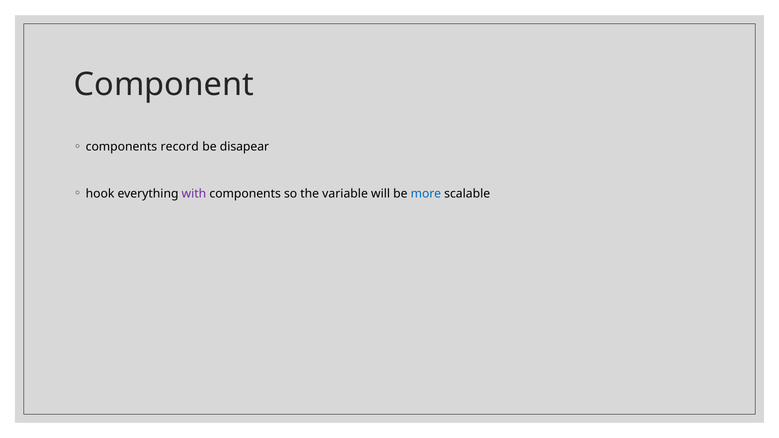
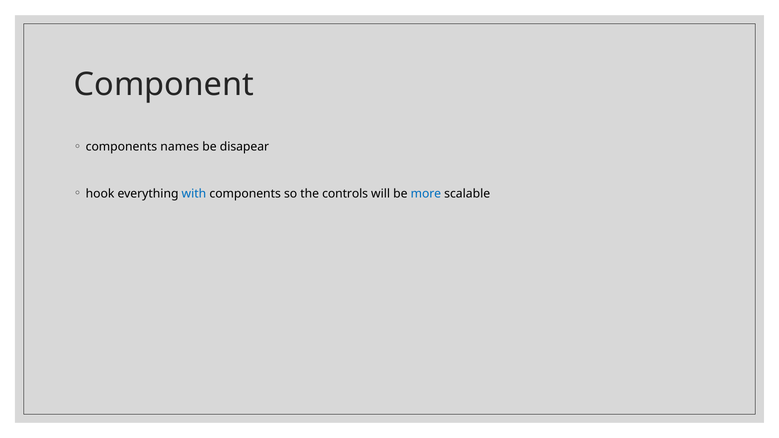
record: record -> names (180, 147)
with colour: purple -> blue (194, 194)
variable: variable -> controls (345, 194)
